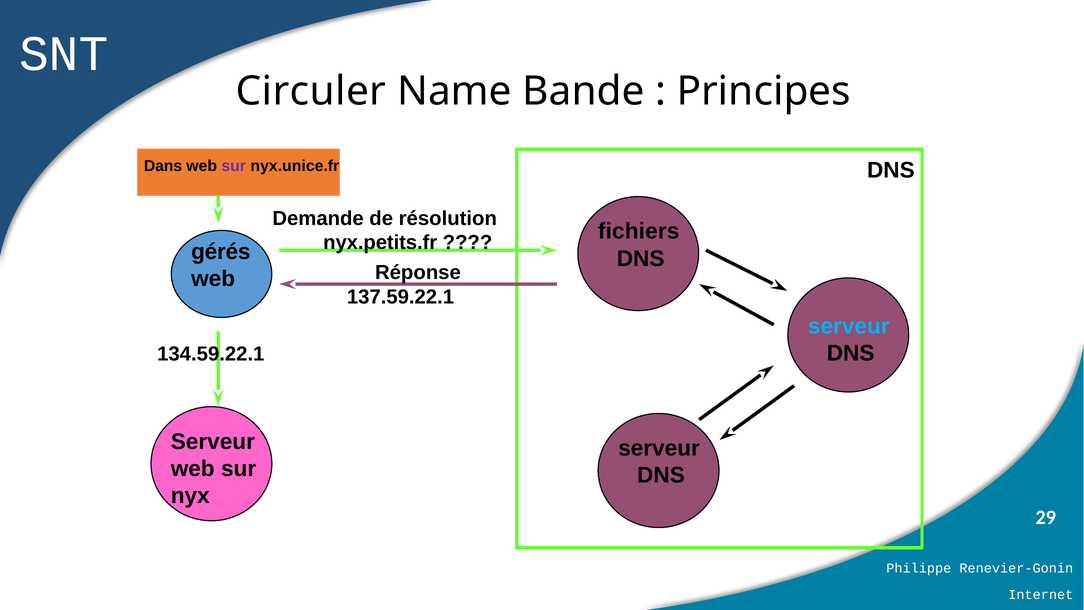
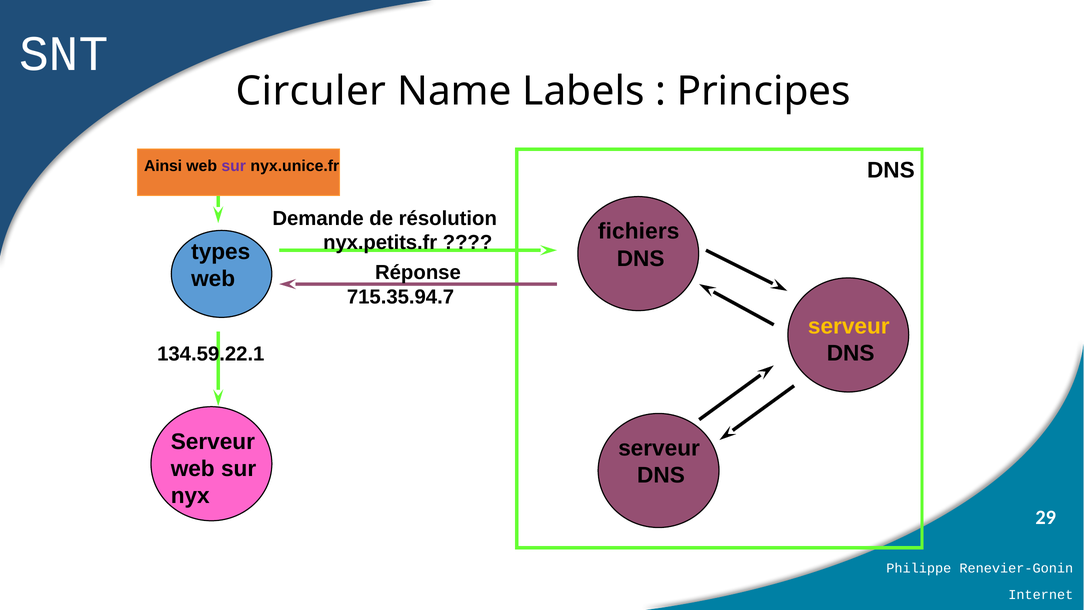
Bande: Bande -> Labels (583, 91)
Dans: Dans -> Ainsi (163, 166)
gérés: gérés -> types (221, 252)
137.59.22.1: 137.59.22.1 -> 715.35.94.7 (400, 297)
serveur colour: light blue -> yellow (849, 326)
